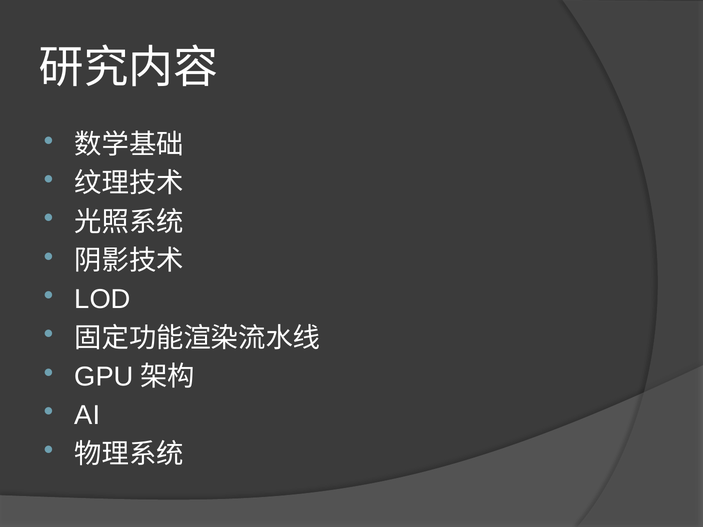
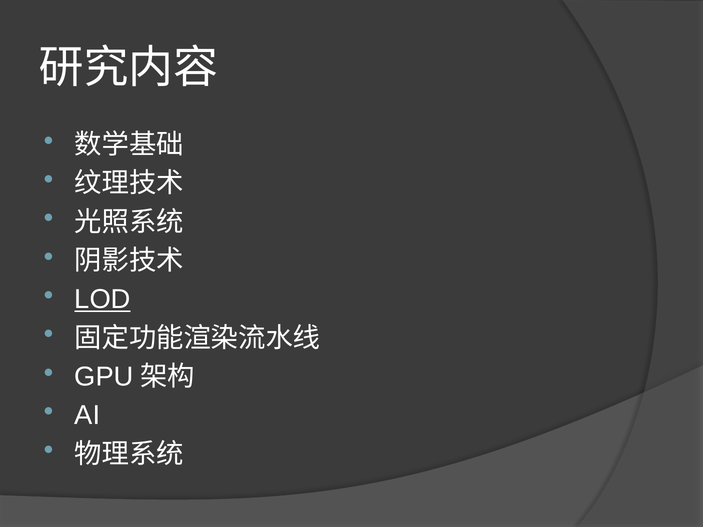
LOD underline: none -> present (102, 300)
